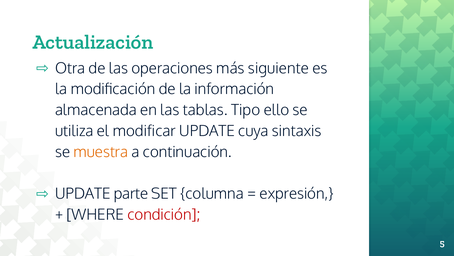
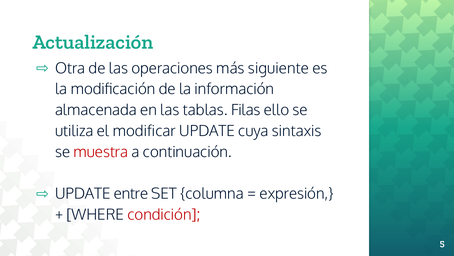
Tipo: Tipo -> Filas (246, 110)
muestra colour: orange -> red (101, 152)
parte: parte -> entre (131, 193)
